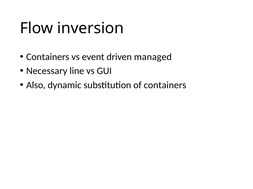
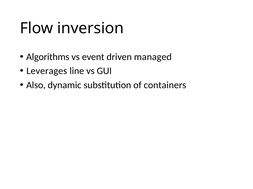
Containers: Containers -> Algorithms (48, 57)
Necessary: Necessary -> Leverages (47, 71)
